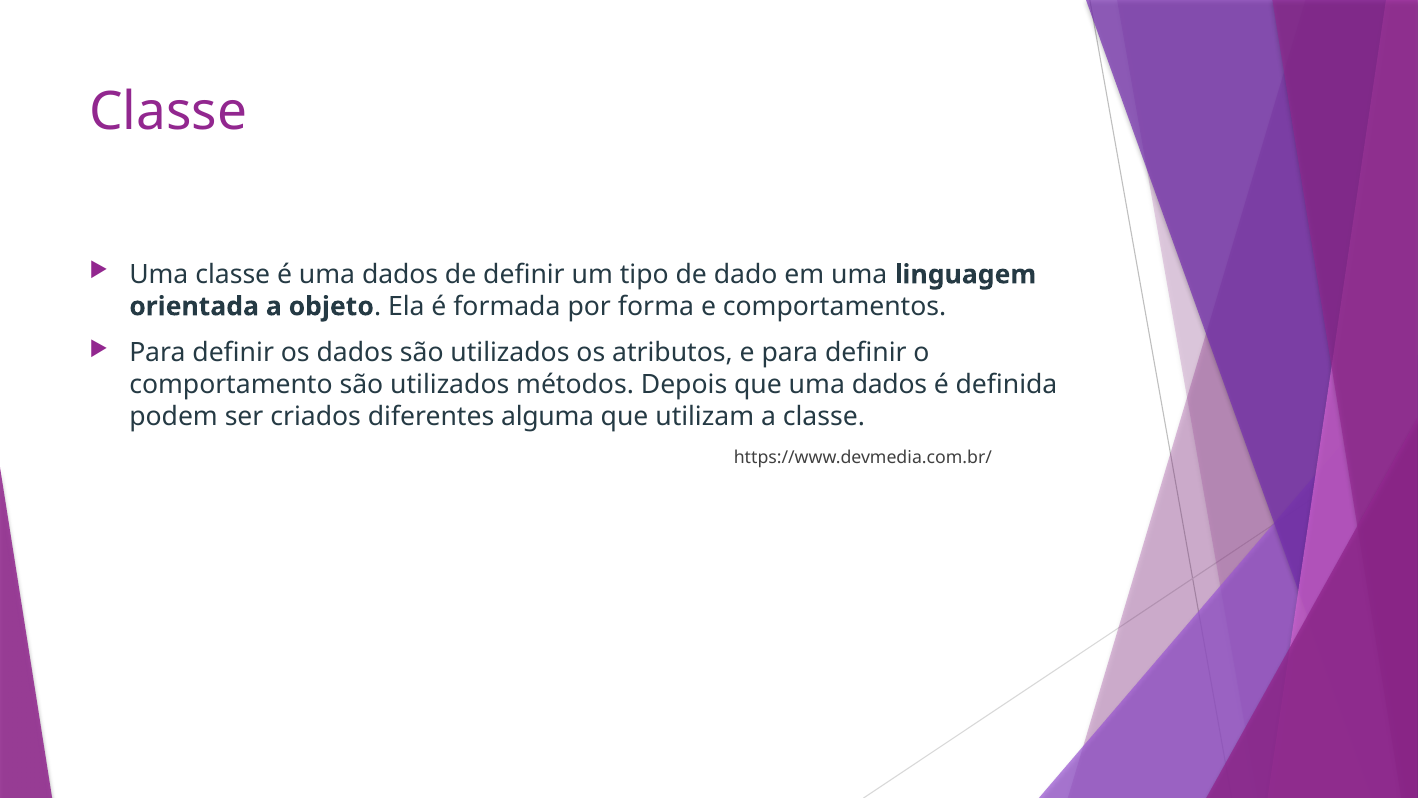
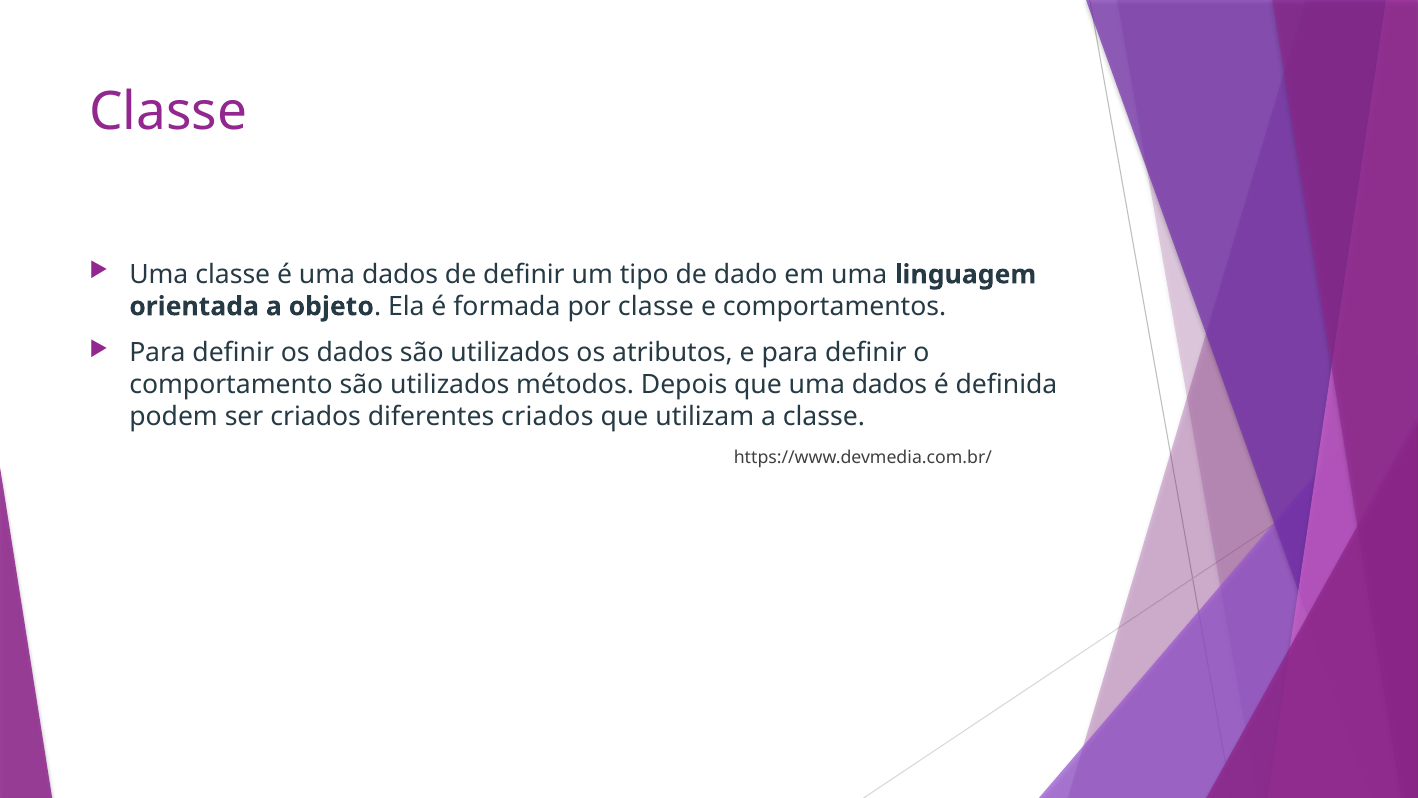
por forma: forma -> classe (656, 306)
diferentes alguma: alguma -> criados (547, 417)
